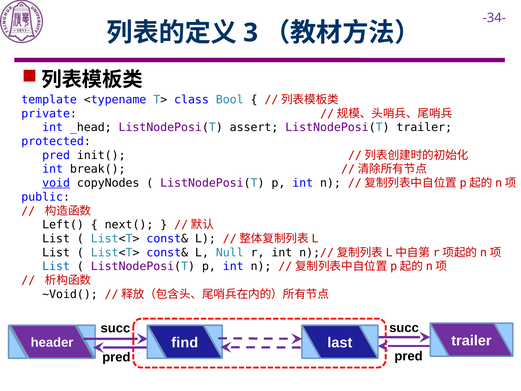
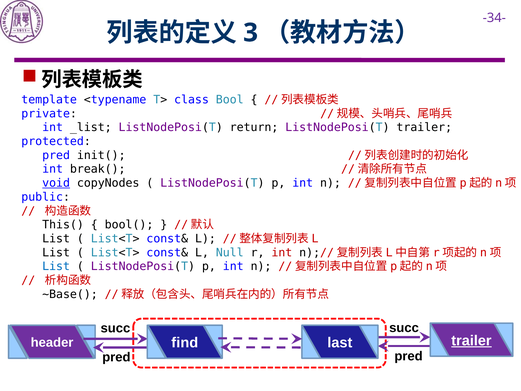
_head: _head -> _list (91, 127)
assert: assert -> return (254, 127)
Left(: Left( -> This( (63, 225)
next(: next( -> bool( (129, 225)
int colour: black -> red (282, 252)
~Void(: ~Void( -> ~Base( (70, 294)
trailer underline: none -> present (471, 340)
